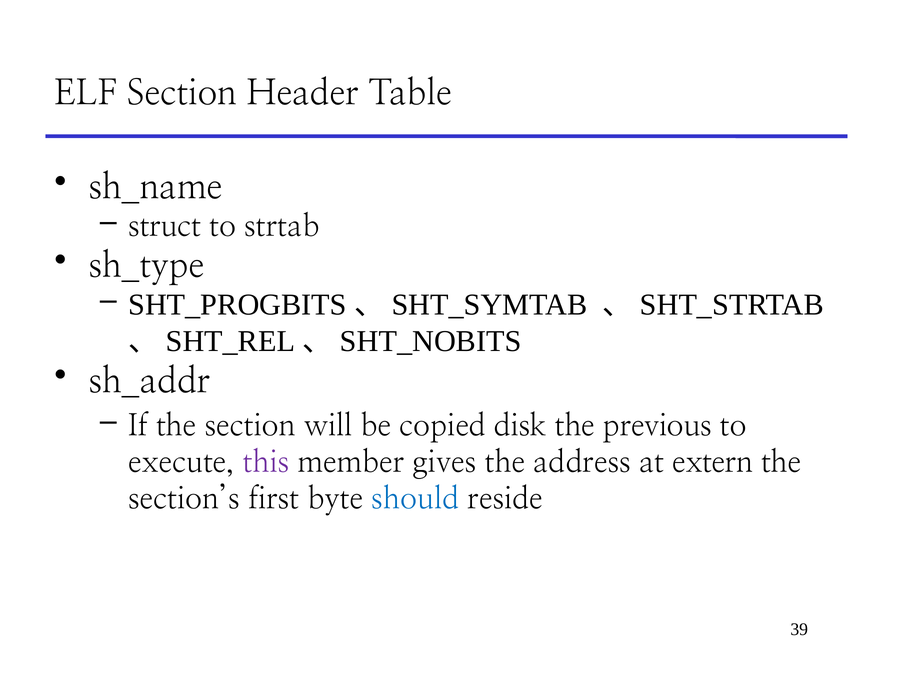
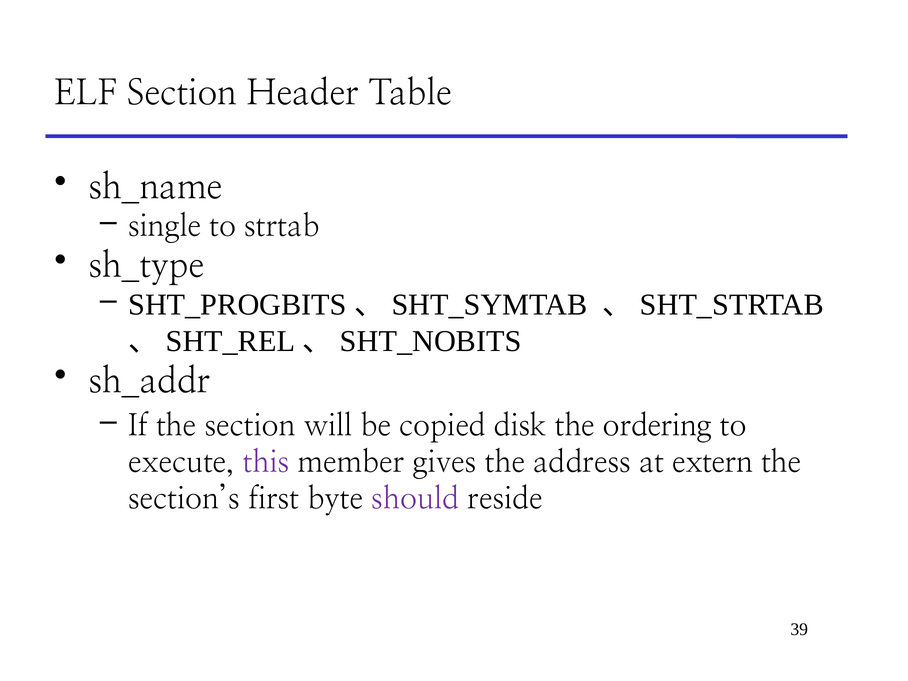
struct: struct -> single (165, 226)
previous: previous -> ordering (657, 426)
should colour: blue -> purple (415, 499)
